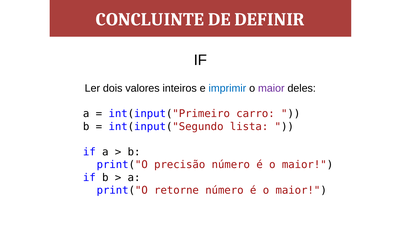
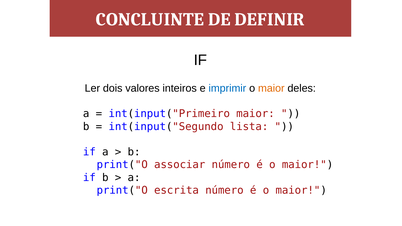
maior colour: purple -> orange (271, 88)
int(input("Primeiro carro: carro -> maior (255, 114)
precisão: precisão -> associar (180, 165)
retorne: retorne -> escrita (177, 190)
